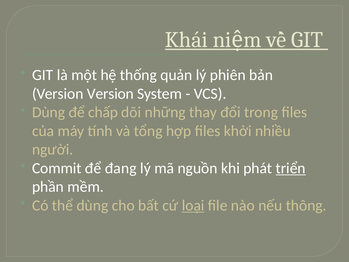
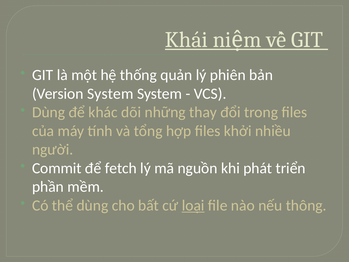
Version Version: Version -> System (110, 94)
chấp: chấp -> khác (103, 112)
đang: đang -> fetch (121, 168)
triển underline: present -> none (291, 168)
